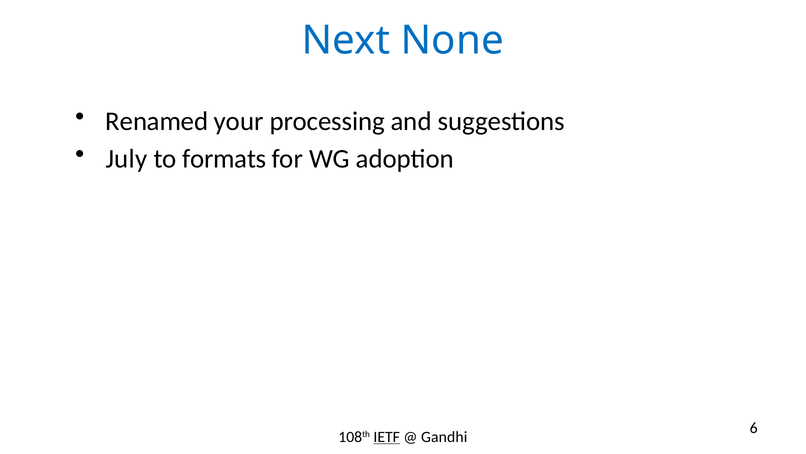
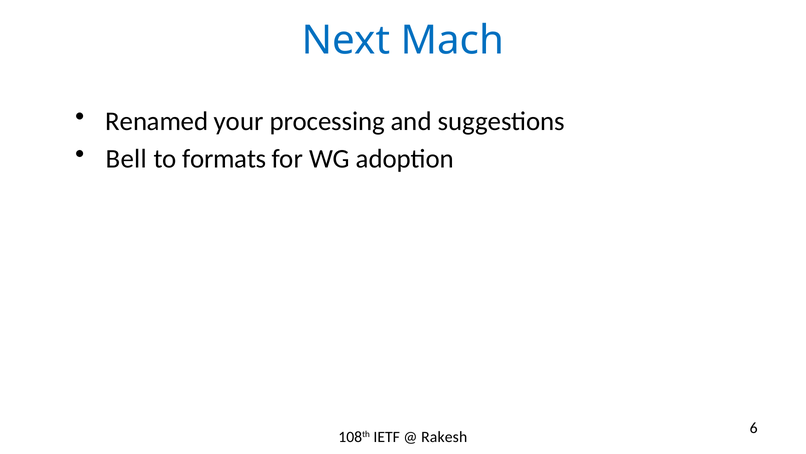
None: None -> Mach (452, 41)
July: July -> Bell (126, 159)
IETF underline: present -> none (387, 436)
Gandhi: Gandhi -> Rakesh (444, 436)
